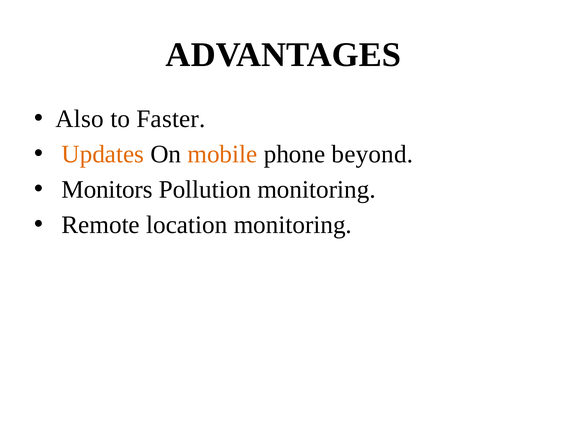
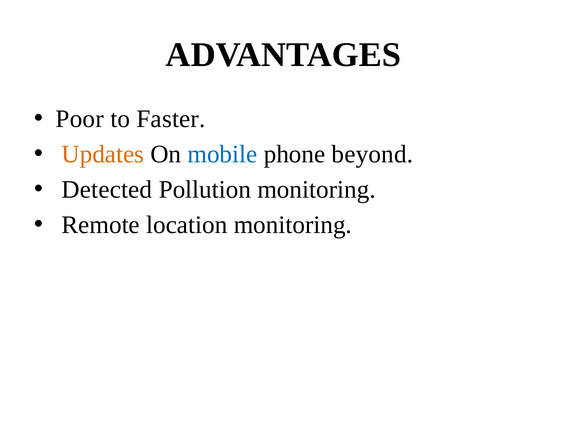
Also: Also -> Poor (80, 119)
mobile colour: orange -> blue (222, 154)
Monitors: Monitors -> Detected (107, 190)
